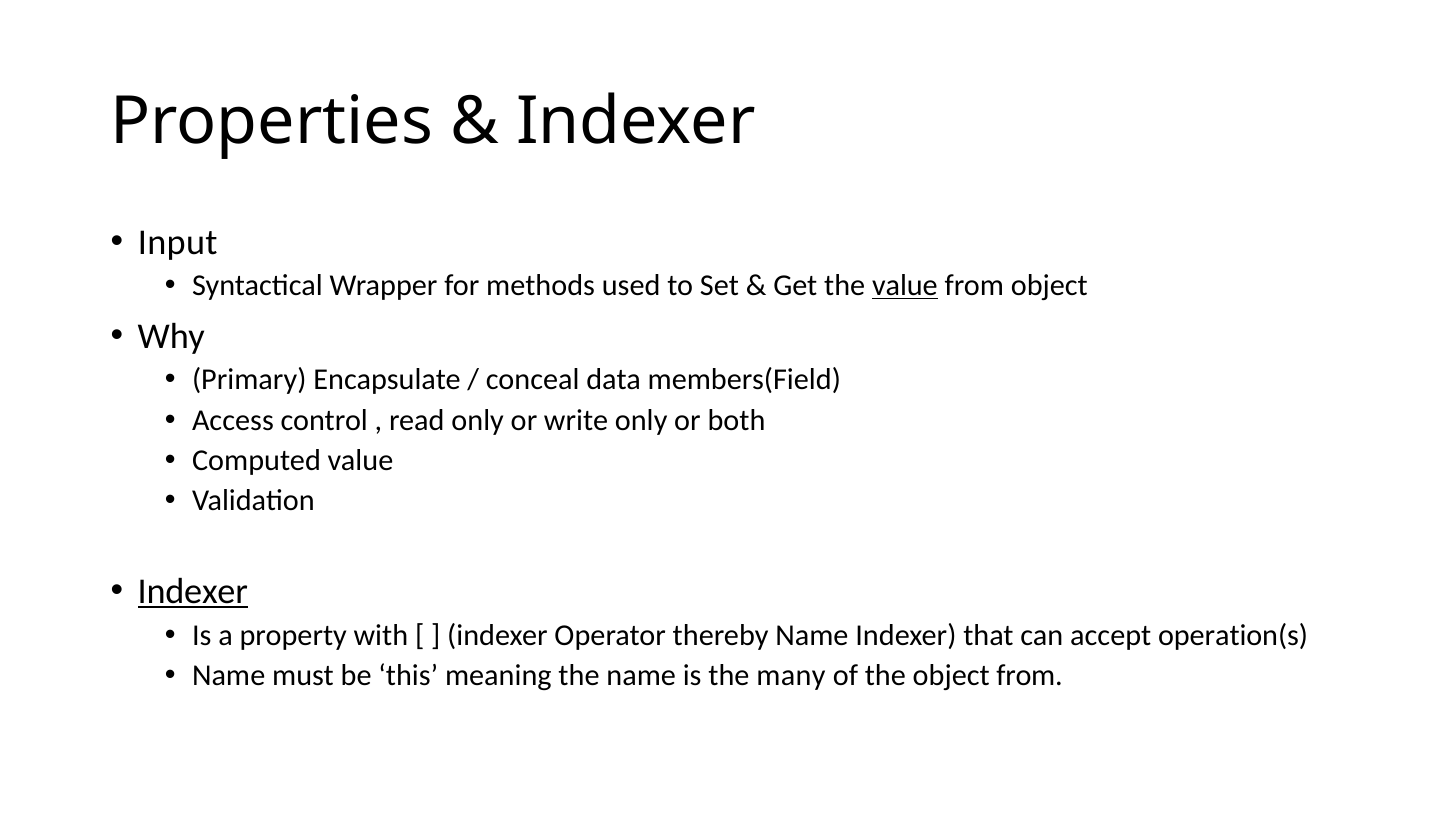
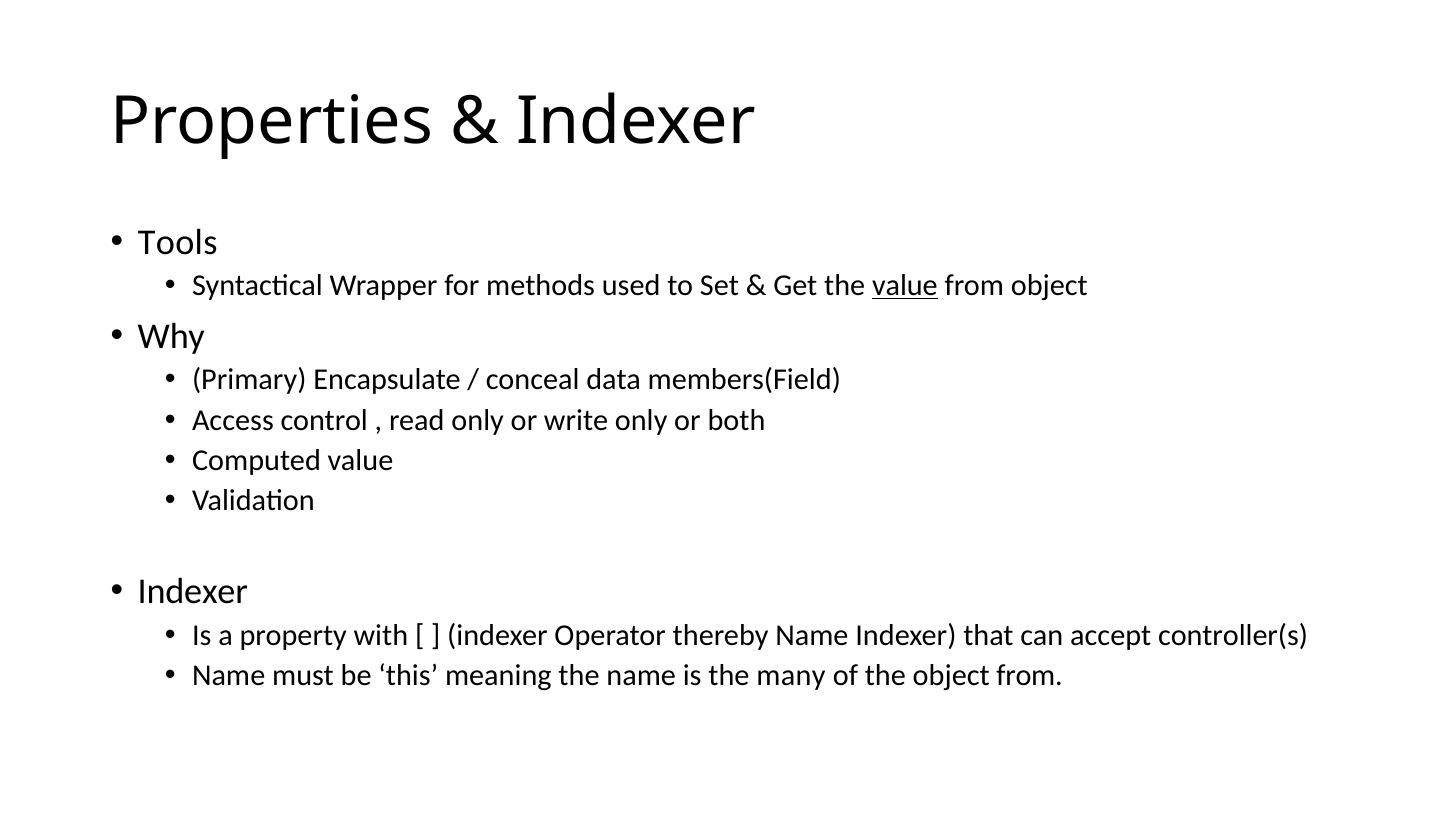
Input: Input -> Tools (178, 242)
Indexer underline: present -> none (193, 591)
operation(s: operation(s -> controller(s (1233, 635)
